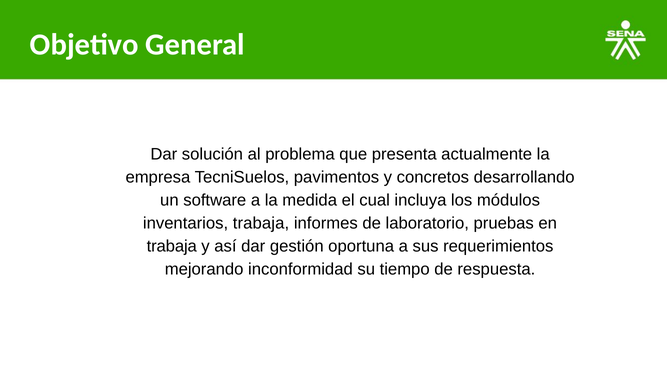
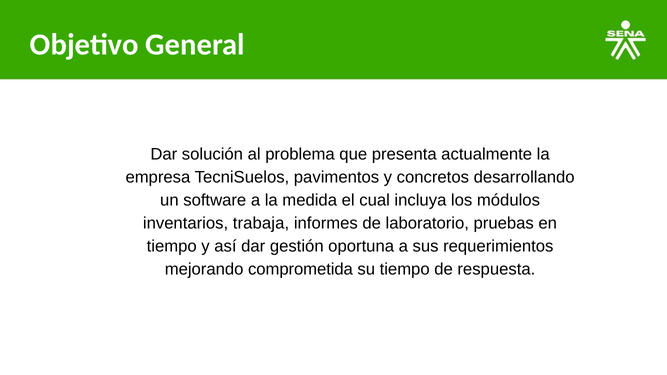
trabaja: trabaja -> tiempo (172, 246)
inconformidad: inconformidad -> comprometida (301, 269)
